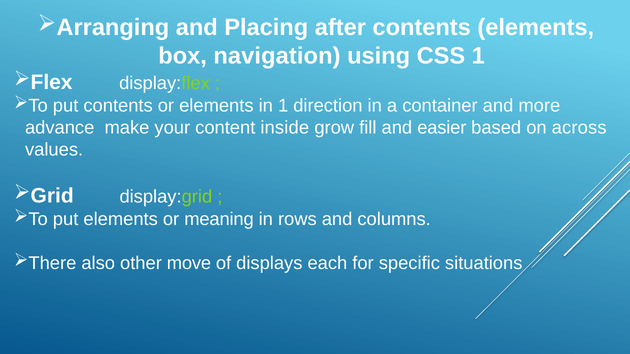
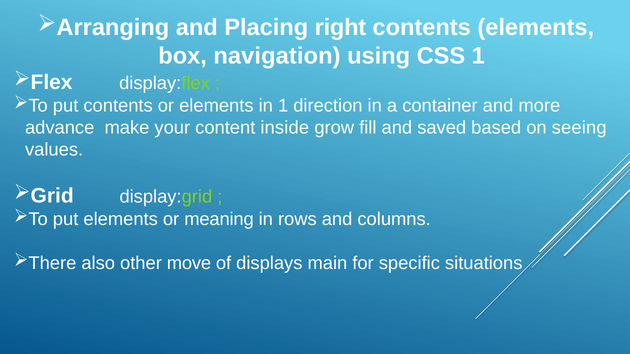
after: after -> right (340, 27)
easier: easier -> saved (442, 128)
across: across -> seeing (579, 128)
each: each -> main (327, 263)
